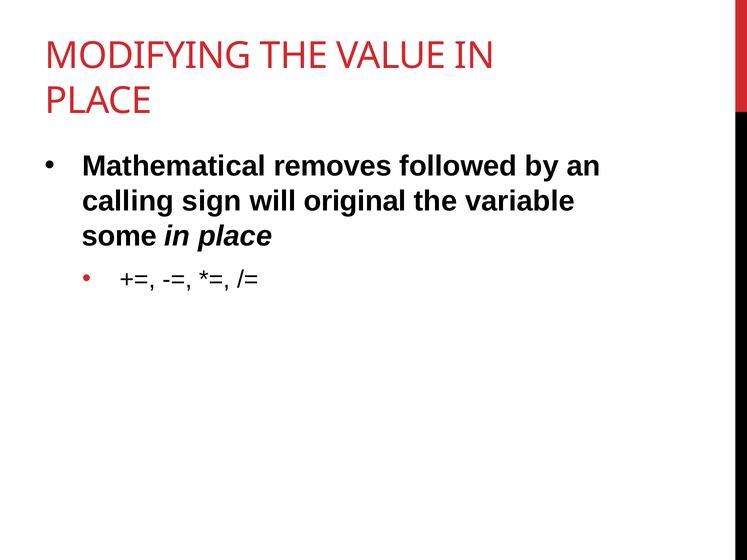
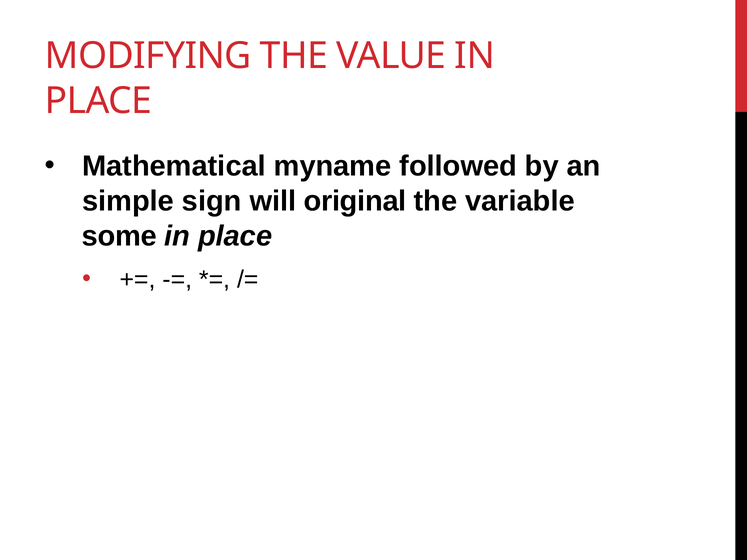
removes: removes -> myname (333, 166)
calling: calling -> simple (128, 201)
